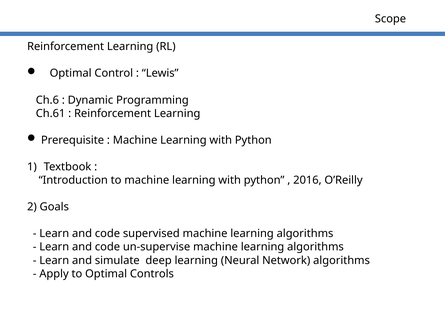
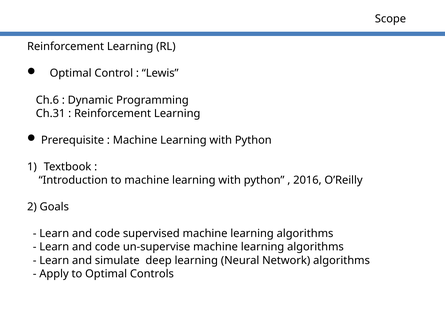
Ch.61: Ch.61 -> Ch.31 (51, 113)
